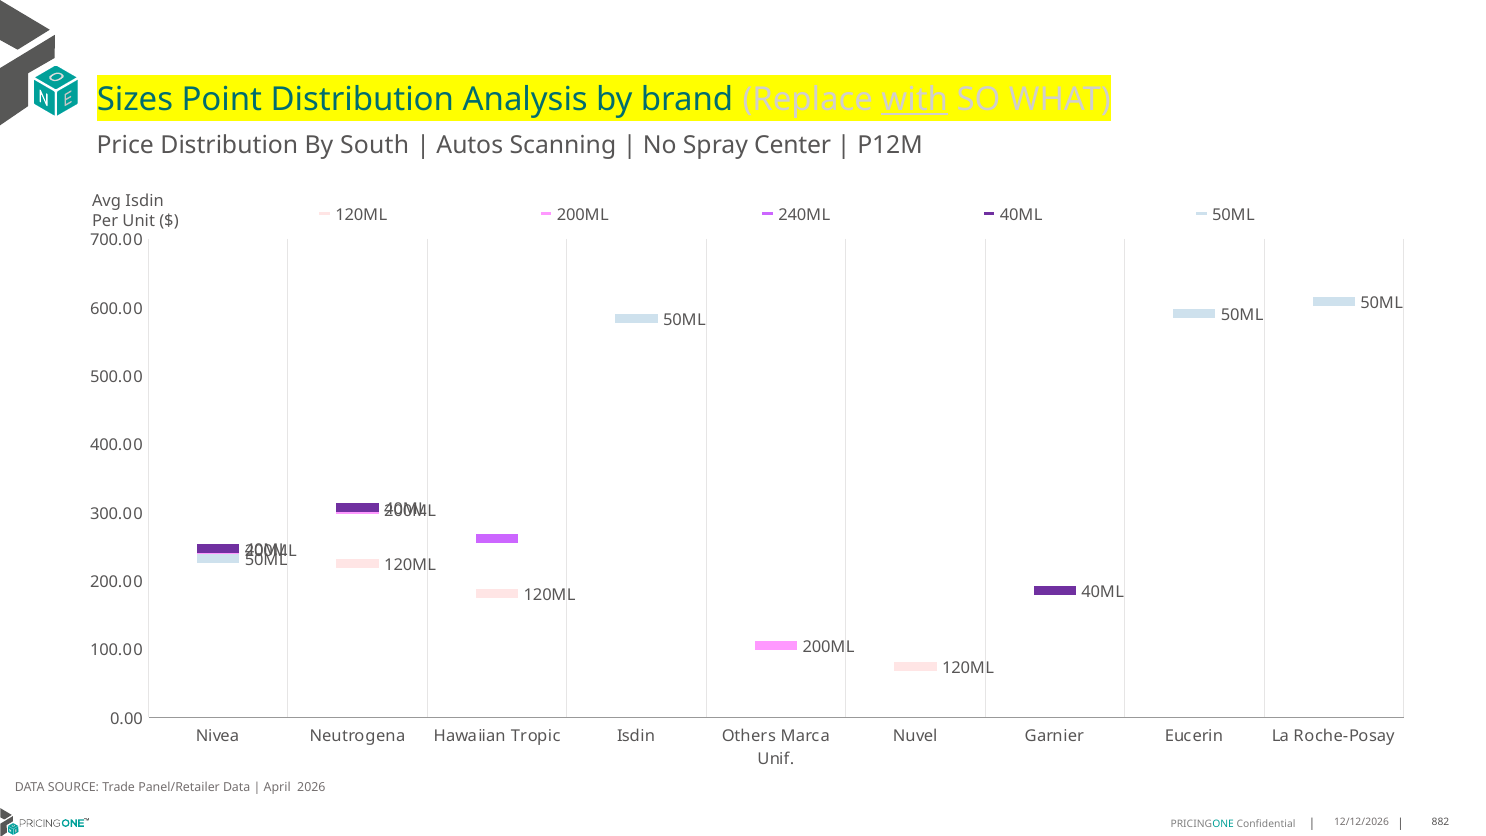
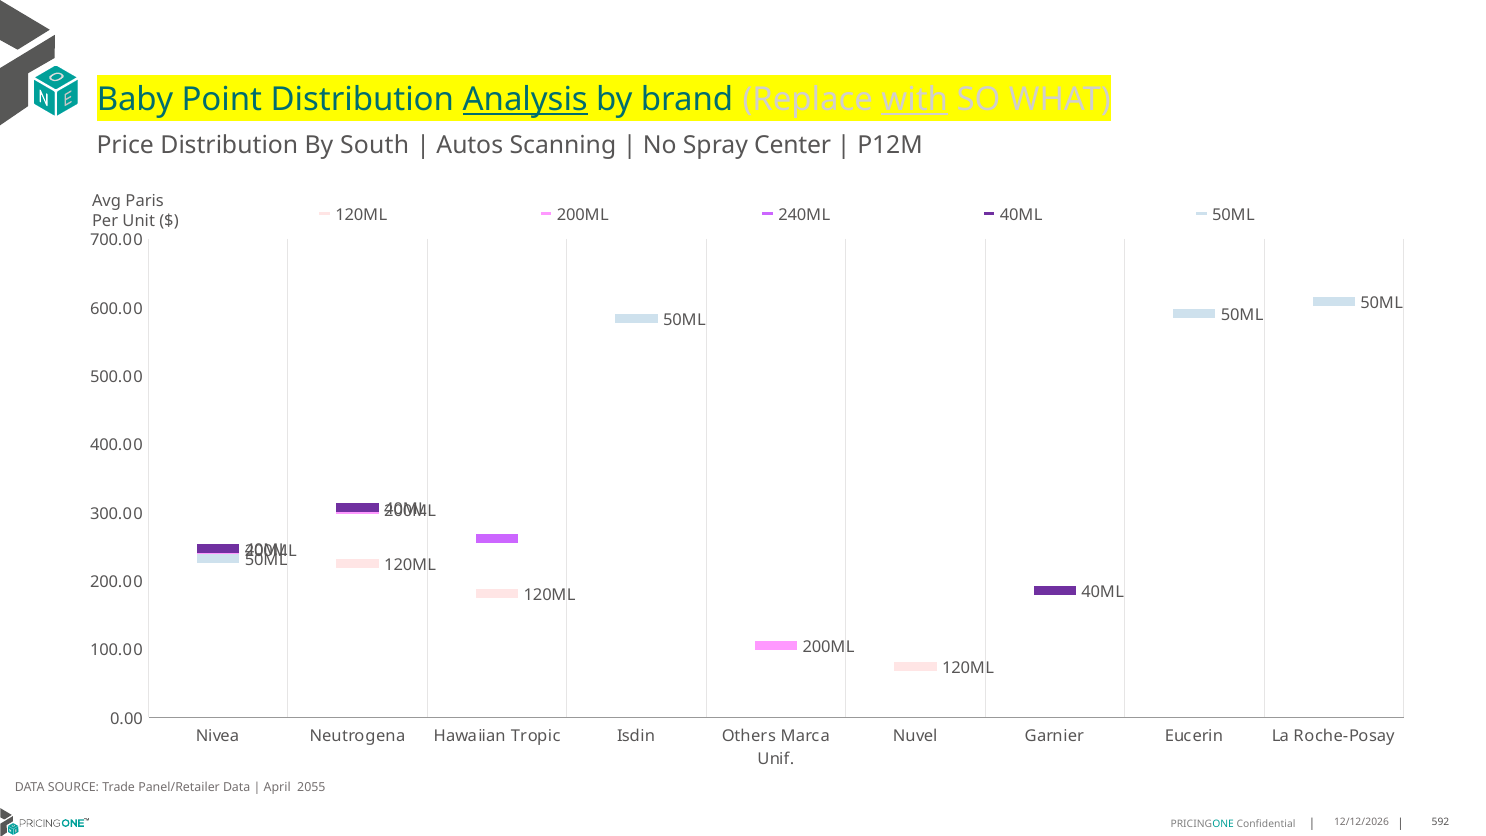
Sizes: Sizes -> Baby (135, 100)
Analysis underline: none -> present (525, 100)
Avg Isdin: Isdin -> Paris (145, 201)
2026: 2026 -> 2055 (311, 787)
882: 882 -> 592 (1441, 822)
